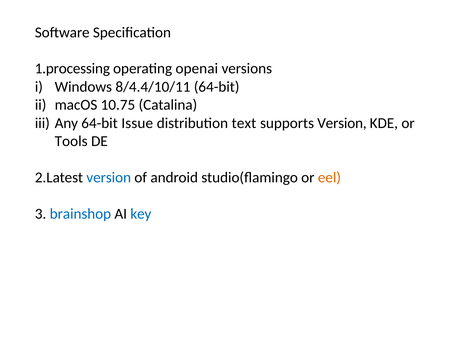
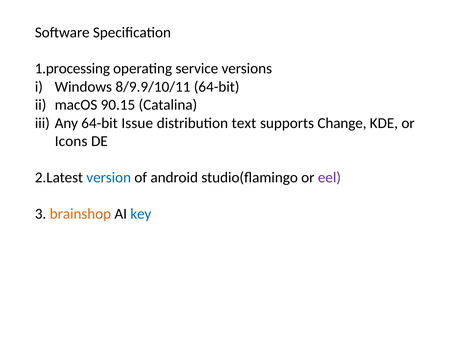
openai: openai -> service (197, 69)
8/4.4/10/11: 8/4.4/10/11 -> 8/9.9/10/11 (153, 87)
10.75: 10.75 -> 90.15 (118, 105)
supports Version: Version -> Change (342, 123)
Tools: Tools -> Icons (71, 141)
eel colour: orange -> purple (329, 178)
brainshop colour: blue -> orange (80, 214)
